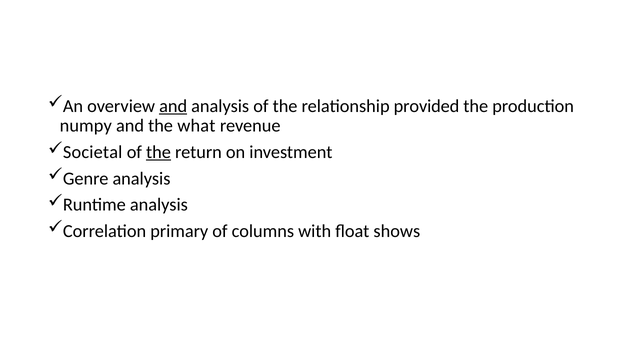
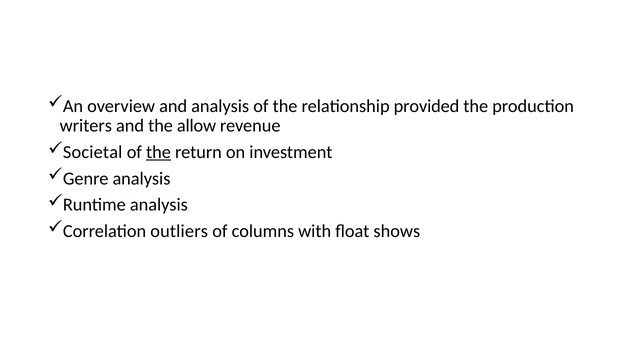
and underline: present -> none (173, 106)
numpy: numpy -> writers (86, 126)
what: what -> allow (197, 126)
primary: primary -> outliers (179, 231)
